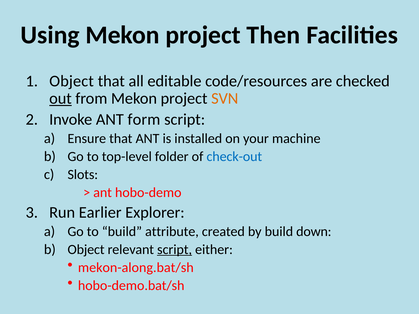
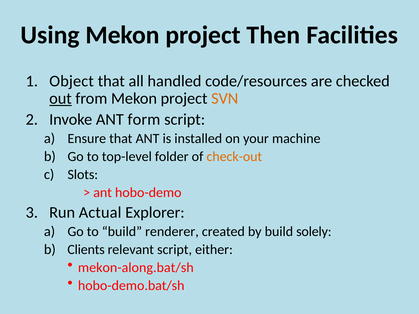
editable: editable -> handled (174, 81)
check-out colour: blue -> orange (234, 157)
Earlier: Earlier -> Actual (100, 213)
attribute: attribute -> renderer (172, 232)
down: down -> solely (314, 232)
Object: Object -> Clients (86, 250)
script underline: present -> none (175, 250)
